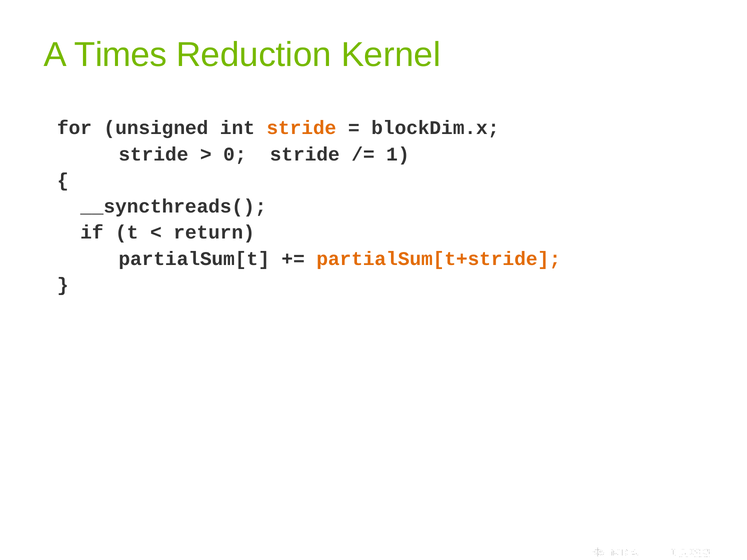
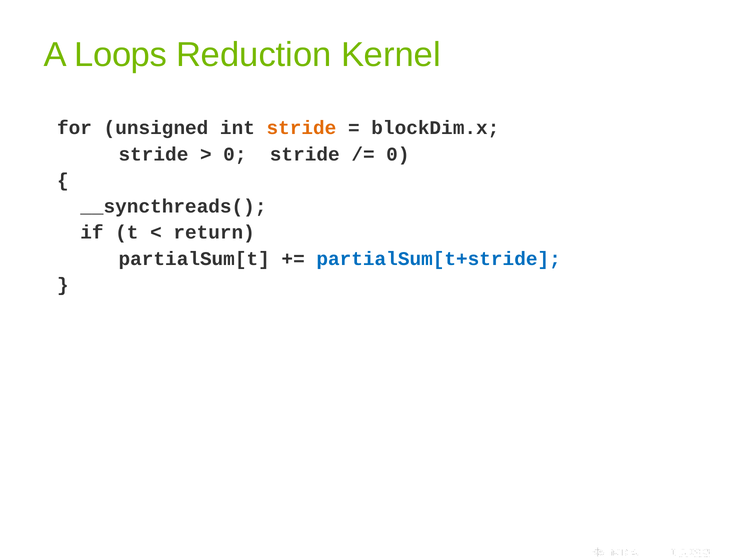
Times: Times -> Loops (121, 55)
1: 1 -> 0 (398, 154)
partialSum[t+stride colour: orange -> blue (439, 259)
